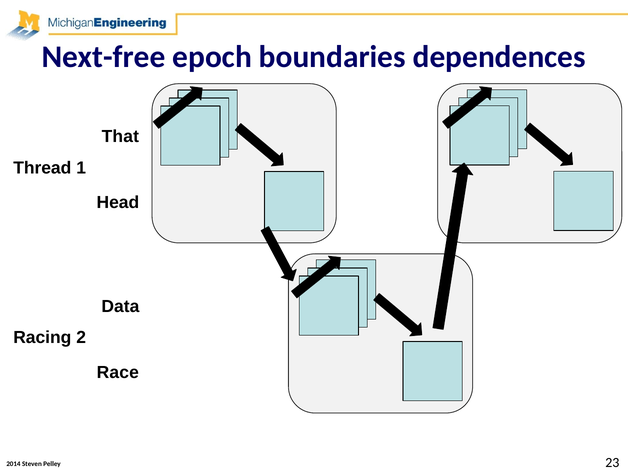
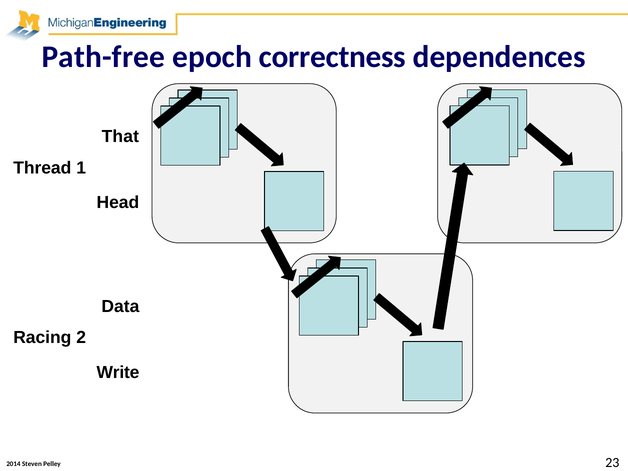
Next-free: Next-free -> Path-free (103, 57)
boundaries: boundaries -> correctness (332, 57)
Race: Race -> Write (118, 372)
